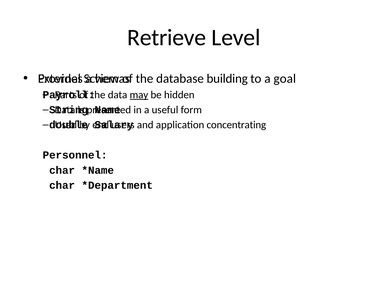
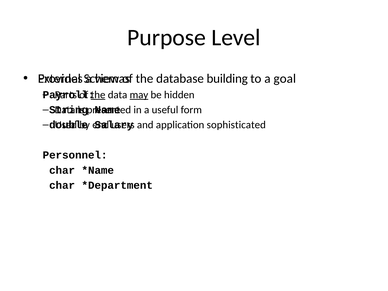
Retrieve: Retrieve -> Purpose (167, 38)
the underline: none -> present (98, 95)
concentrating: concentrating -> sophisticated (236, 125)
